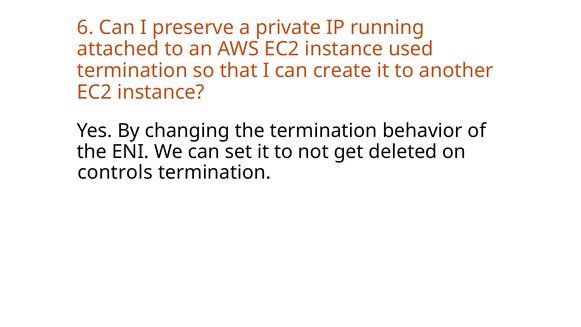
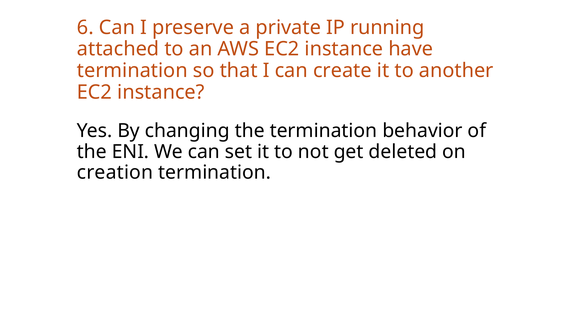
used: used -> have (411, 49)
controls: controls -> creation (115, 172)
